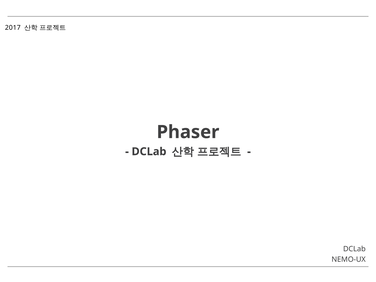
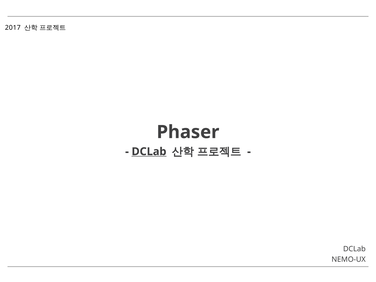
DCLab underline: none -> present (149, 152)
